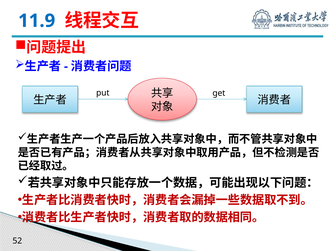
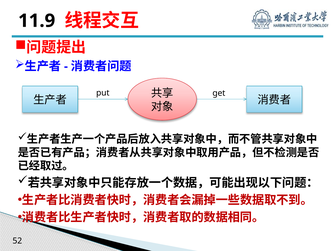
11.9 colour: blue -> black (37, 21)
